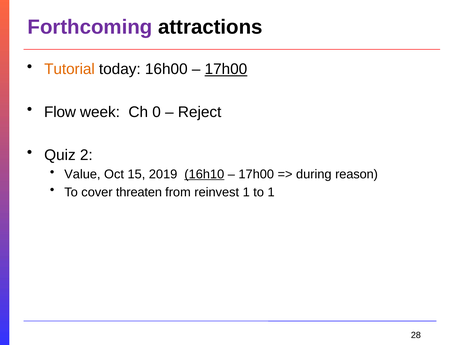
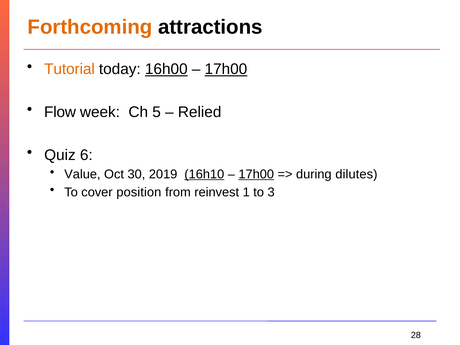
Forthcoming colour: purple -> orange (90, 27)
16h00 underline: none -> present (166, 69)
0: 0 -> 5 (157, 112)
Reject: Reject -> Relied (200, 112)
2: 2 -> 6 (86, 155)
15: 15 -> 30 (136, 174)
17h00 underline: none -> present (256, 174)
reason: reason -> dilutes (356, 174)
threaten: threaten -> position (139, 192)
to 1: 1 -> 3 (271, 192)
